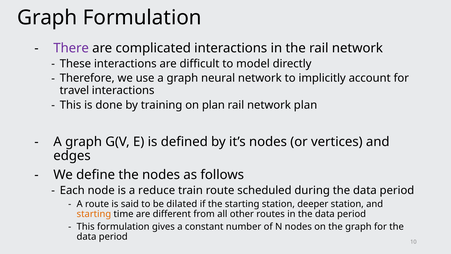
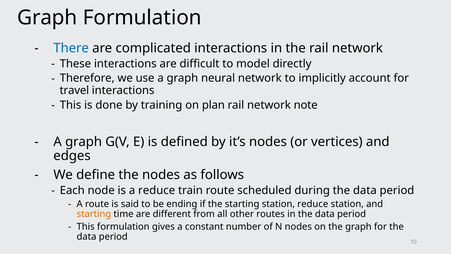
There colour: purple -> blue (71, 48)
network plan: plan -> note (306, 105)
dilated: dilated -> ending (182, 204)
station deeper: deeper -> reduce (313, 204)
